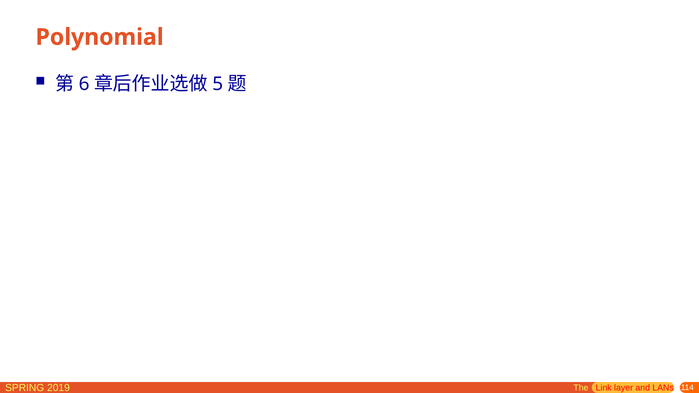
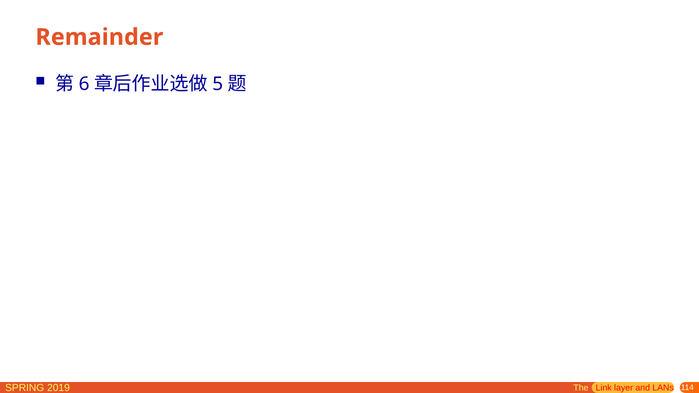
Polynomial: Polynomial -> Remainder (99, 37)
